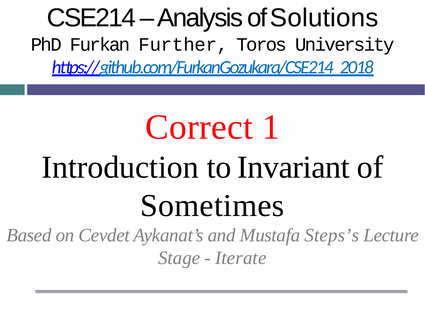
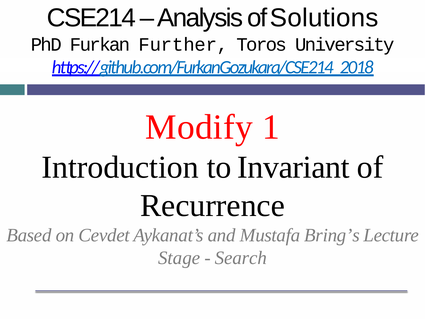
Correct: Correct -> Modify (199, 127)
Sometimes: Sometimes -> Recurrence (212, 205)
Steps’s: Steps’s -> Bring’s (332, 235)
Iterate: Iterate -> Search (241, 258)
